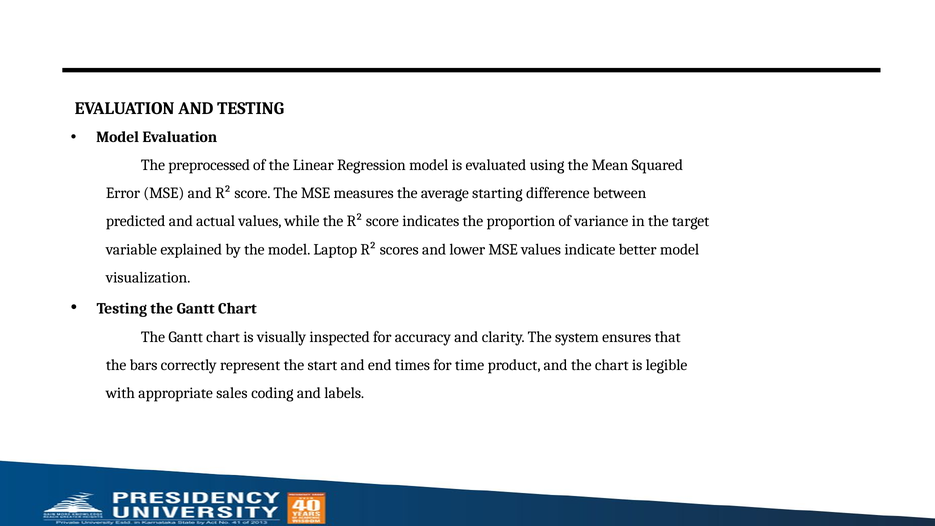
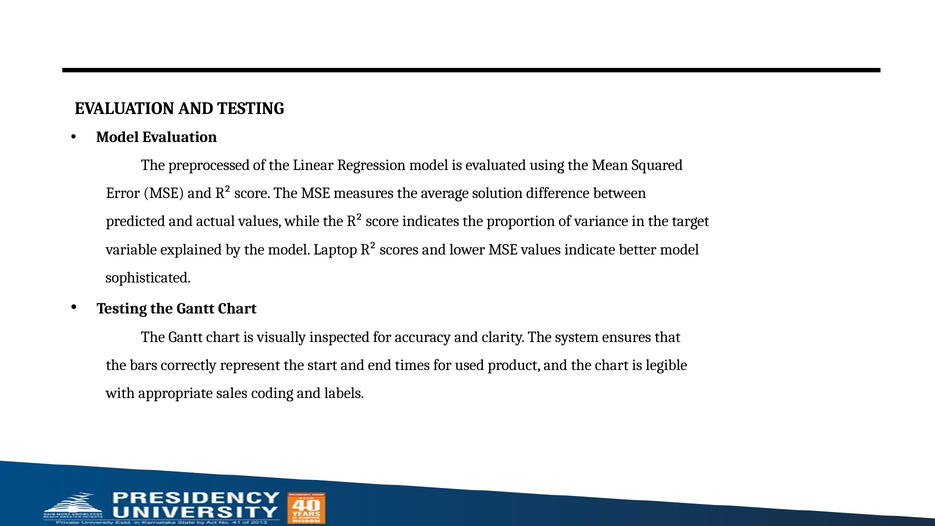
starting: starting -> solution (498, 193)
visualization: visualization -> sophisticated (148, 277)
time: time -> used (470, 365)
